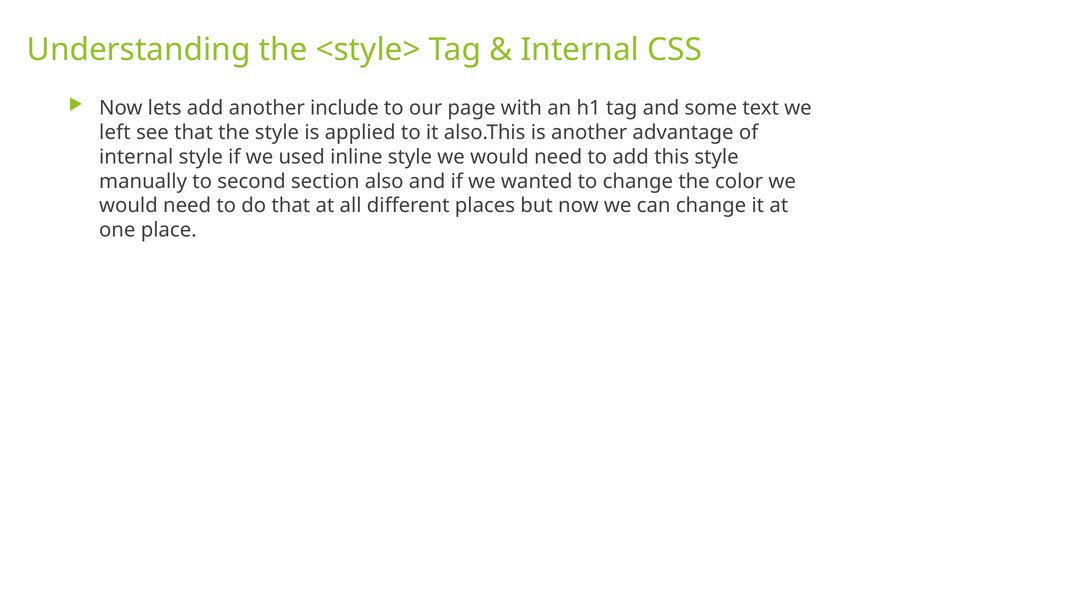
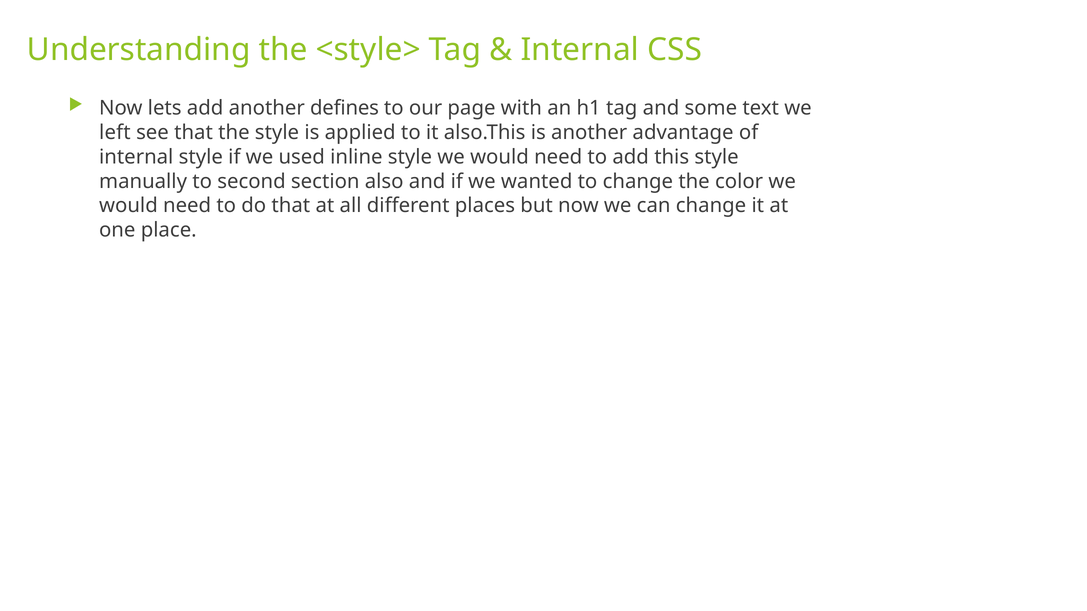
include: include -> defines (344, 108)
